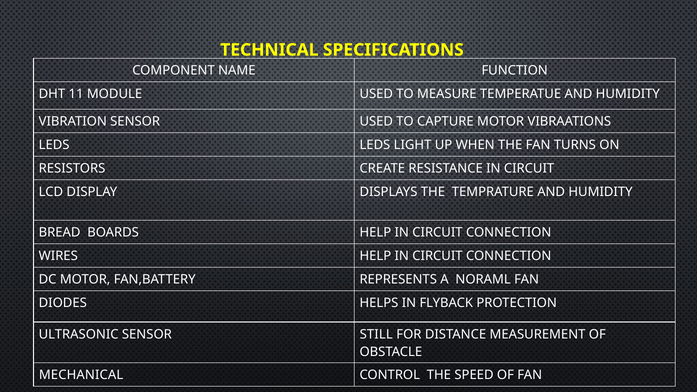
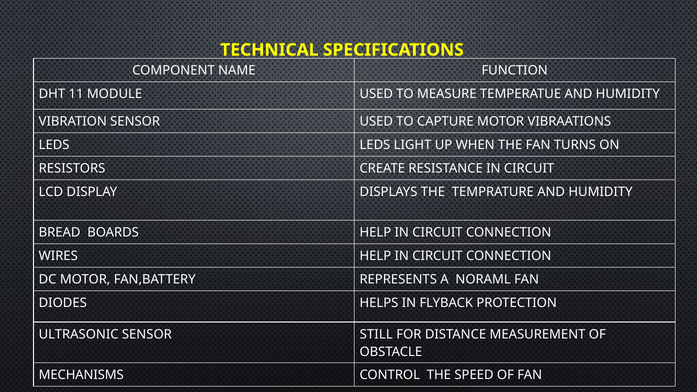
MECHANICAL: MECHANICAL -> MECHANISMS (81, 375)
